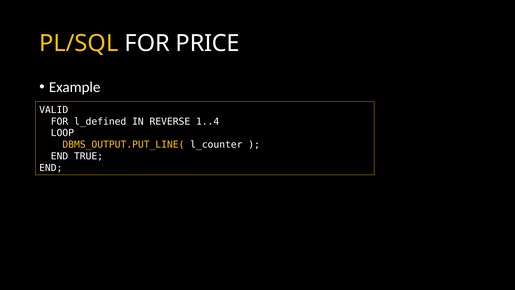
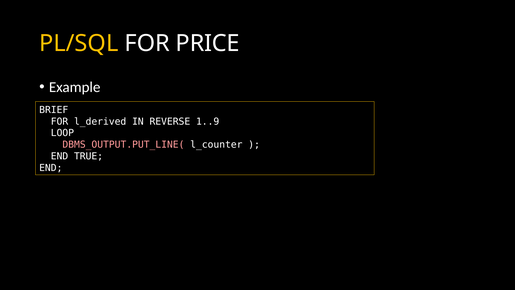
VALID: VALID -> BRIEF (54, 110)
l_defined: l_defined -> l_derived (100, 121)
1..4: 1..4 -> 1..9 (208, 121)
DBMS_OUTPUT.PUT_LINE( colour: yellow -> pink (123, 145)
